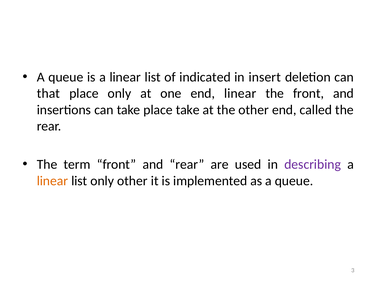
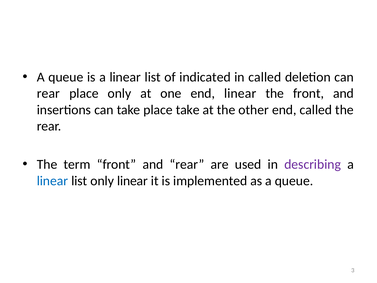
in insert: insert -> called (265, 77)
that: that -> rear (48, 93)
linear colour: orange -> blue (52, 181)
only other: other -> linear (132, 181)
